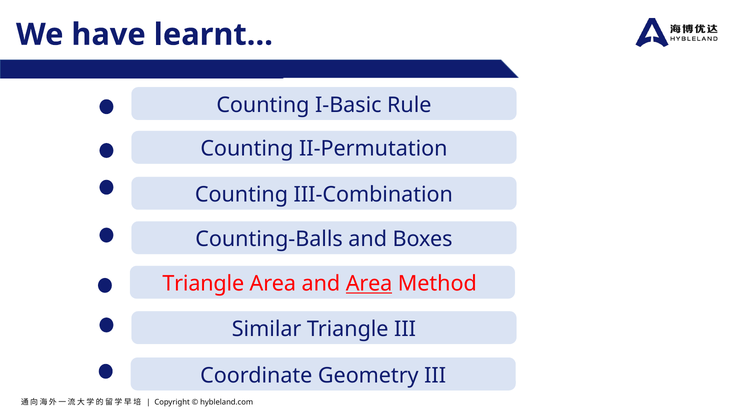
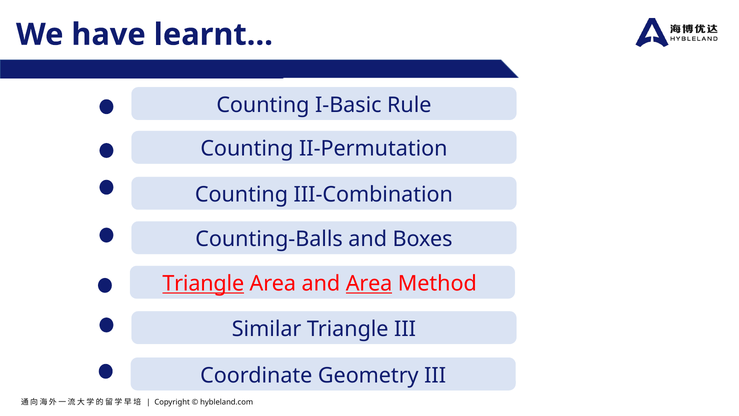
Triangle underline: none -> present (203, 284)
